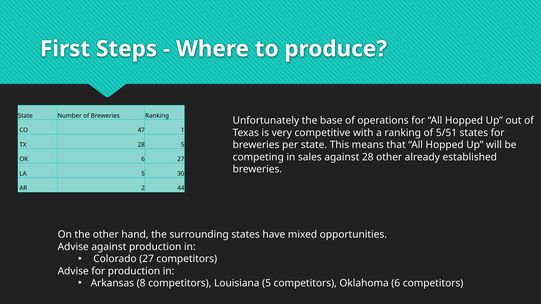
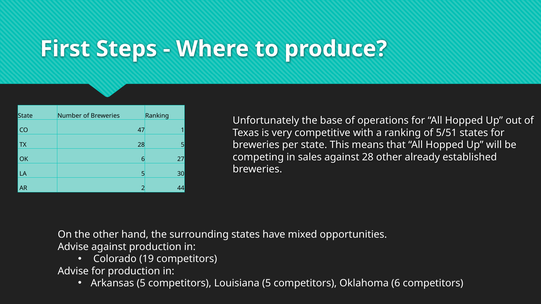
Colorado 27: 27 -> 19 (147, 259)
Arkansas 8: 8 -> 5 (141, 283)
